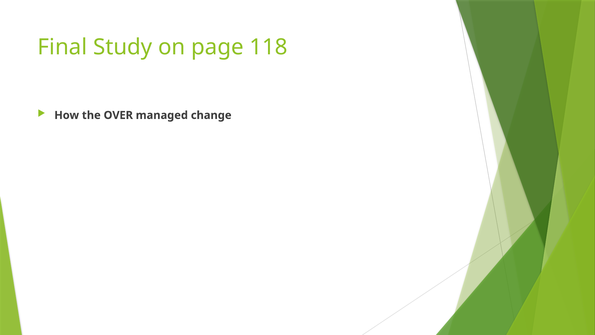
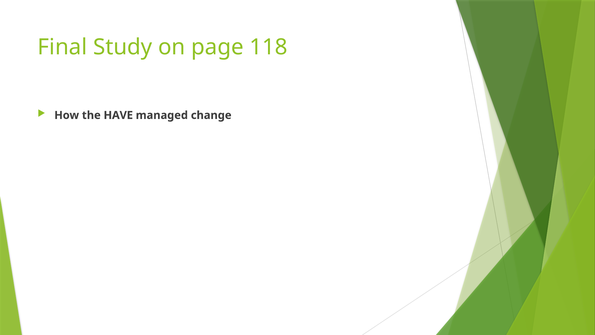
OVER: OVER -> HAVE (118, 115)
